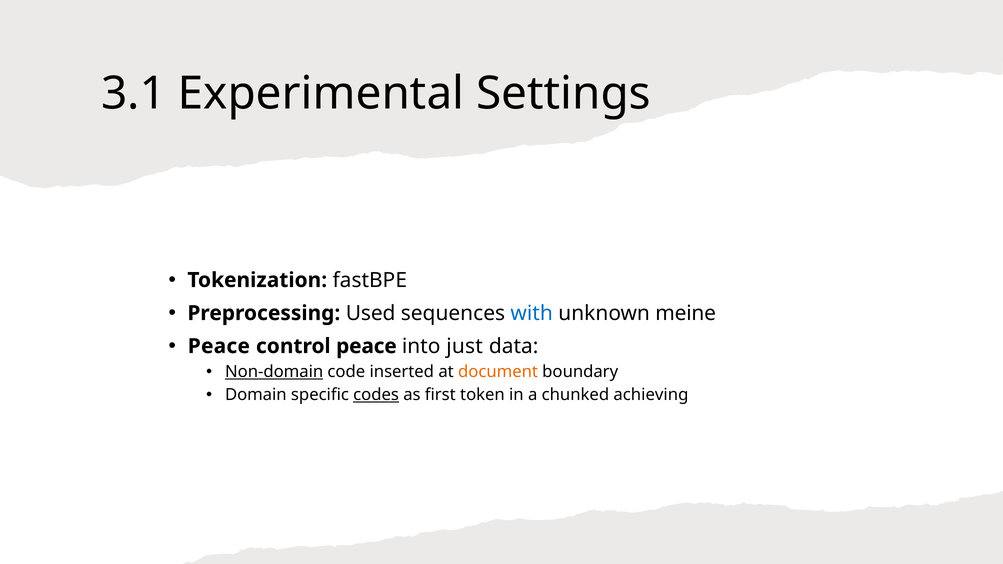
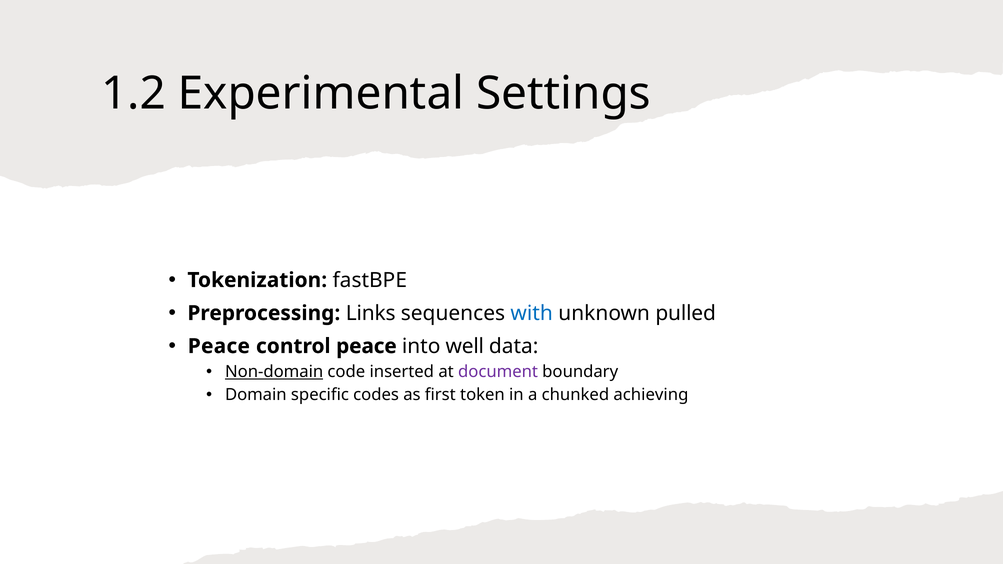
3.1: 3.1 -> 1.2 (133, 94)
Used: Used -> Links (371, 313)
meine: meine -> pulled (686, 313)
just: just -> well (465, 346)
document colour: orange -> purple (498, 372)
codes underline: present -> none (376, 395)
